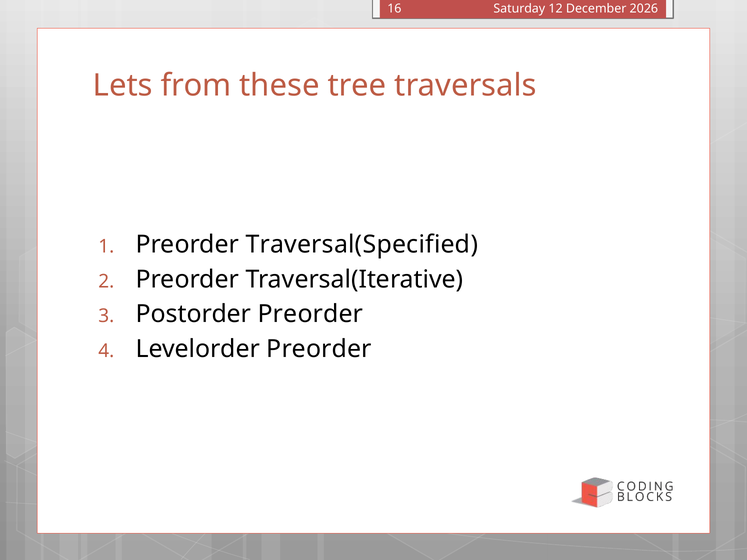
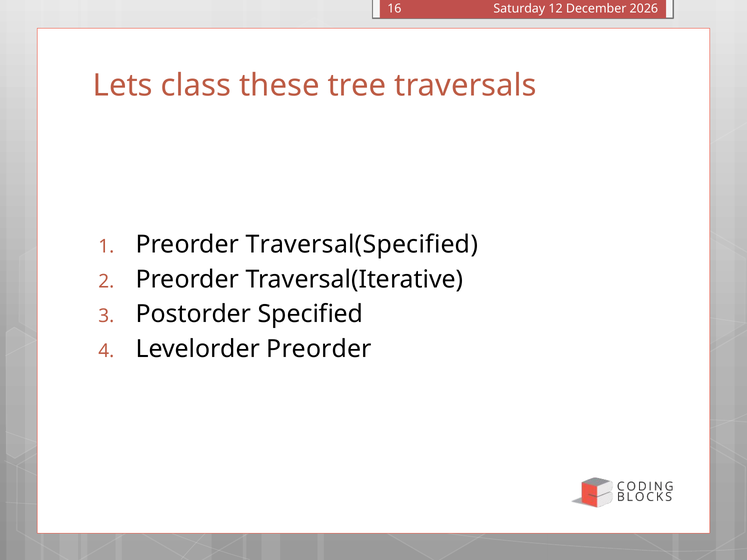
from: from -> class (196, 86)
Postorder Preorder: Preorder -> Specified (310, 314)
